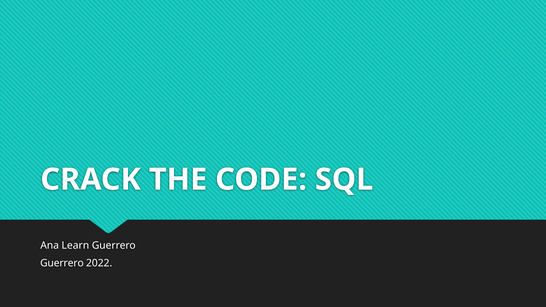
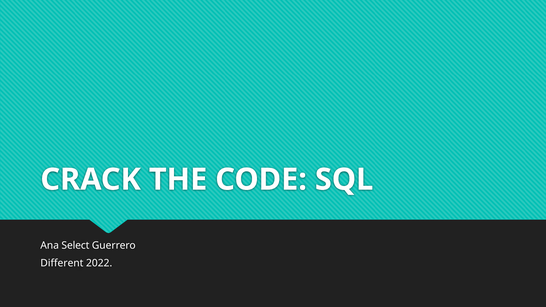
Learn: Learn -> Select (75, 245)
Guerrero: Guerrero -> Different (62, 263)
